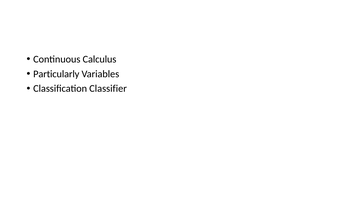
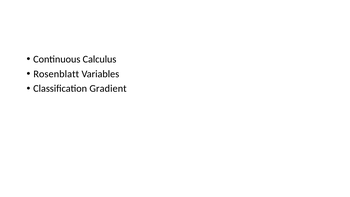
Particularly: Particularly -> Rosenblatt (56, 74)
Classifier: Classifier -> Gradient (108, 89)
